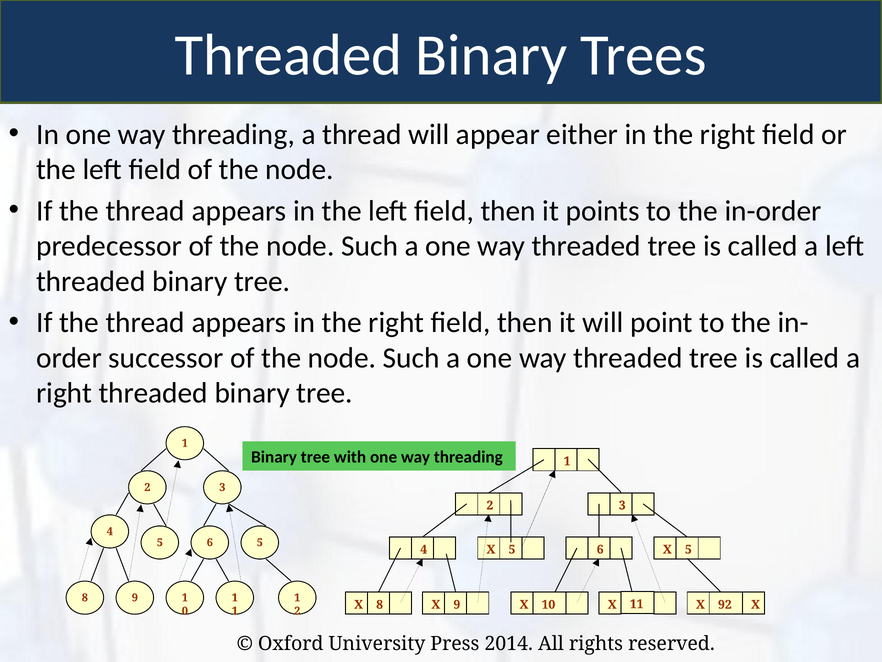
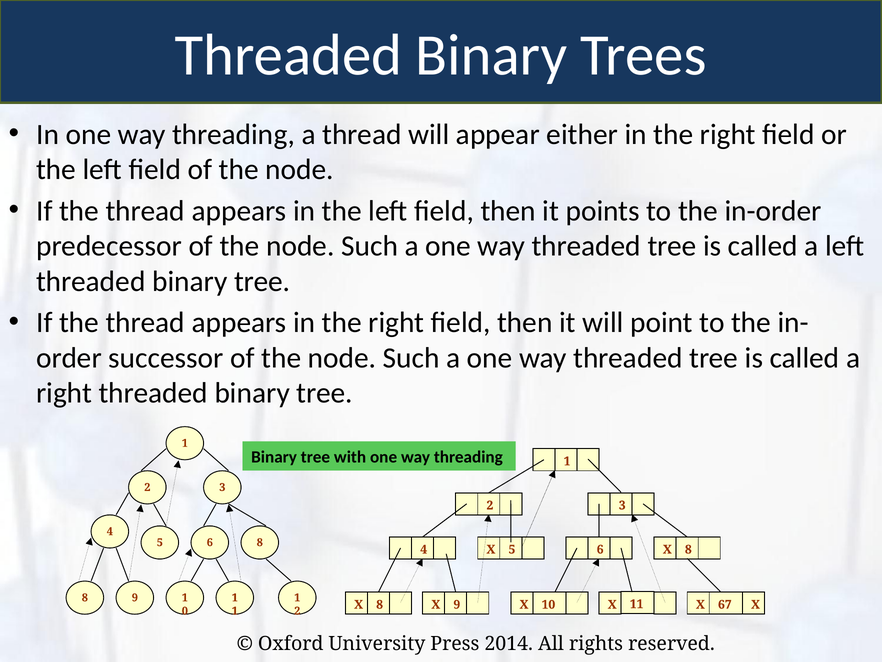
6 5: 5 -> 8 (260, 542)
6 X 5: 5 -> 8 (688, 549)
92: 92 -> 67 (725, 604)
